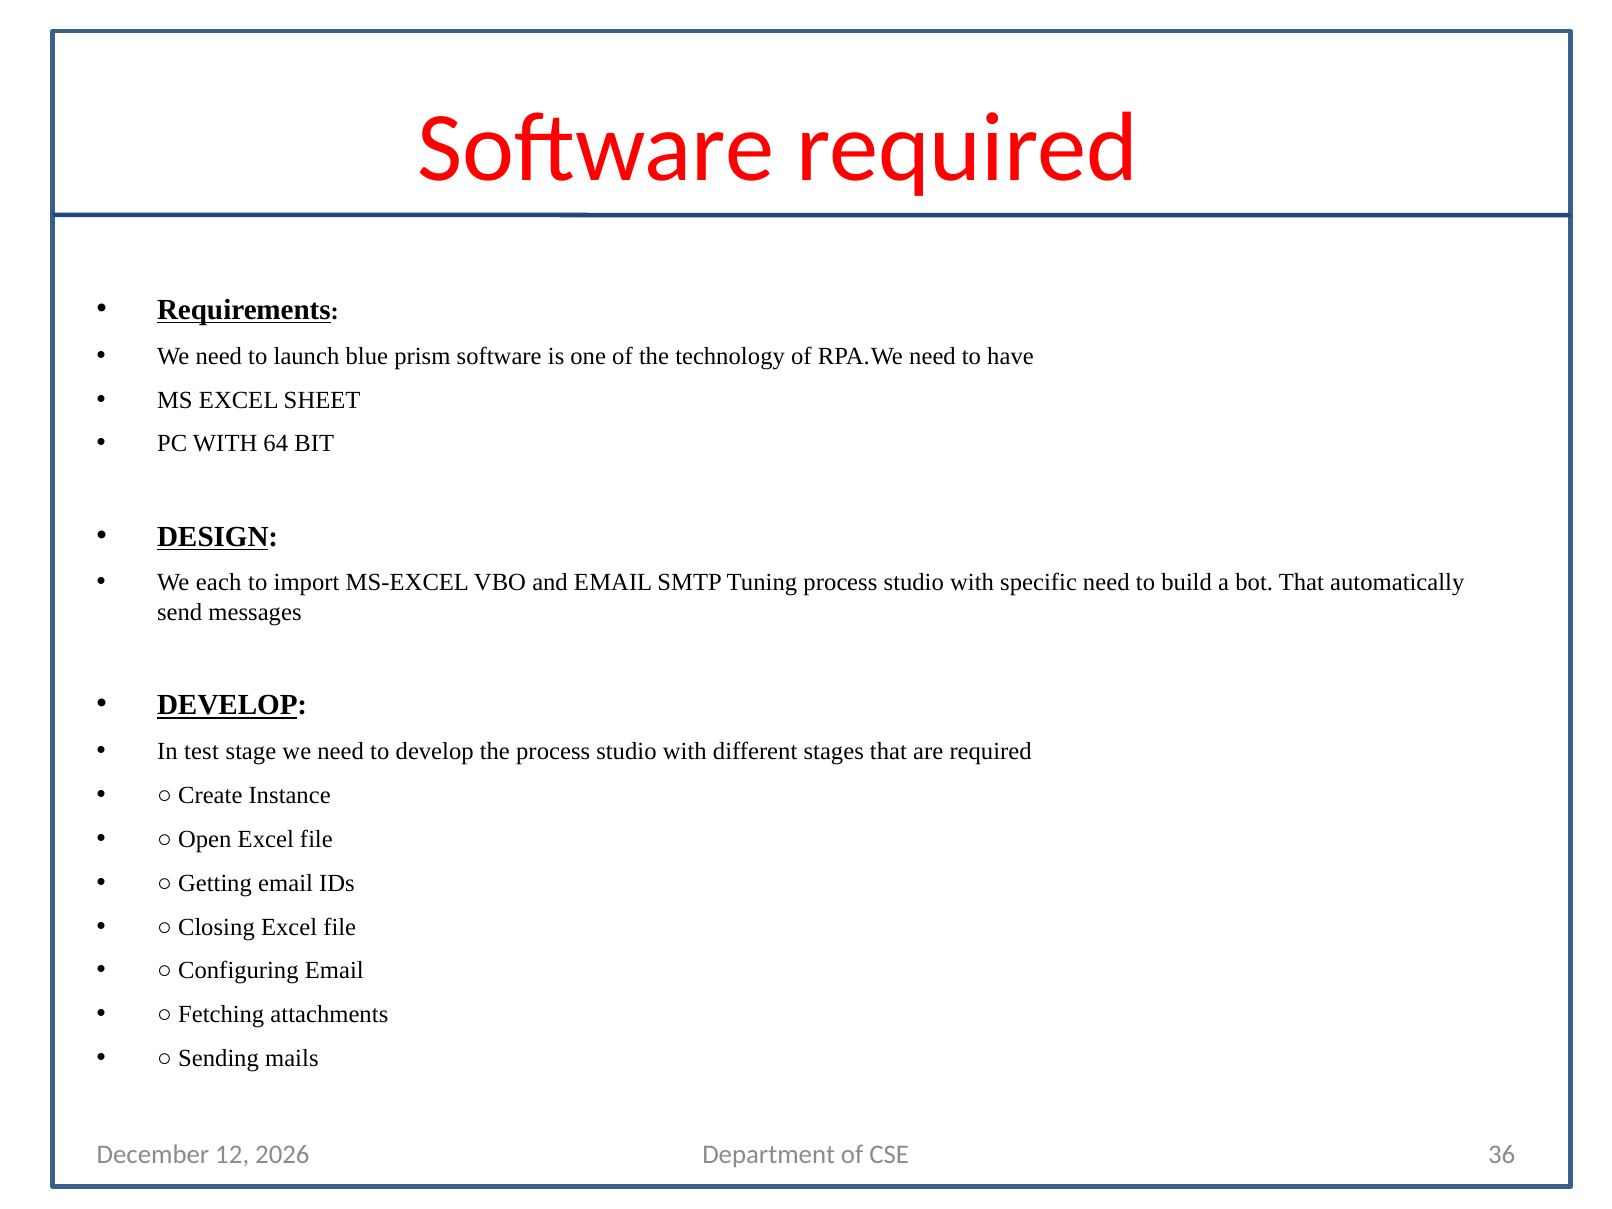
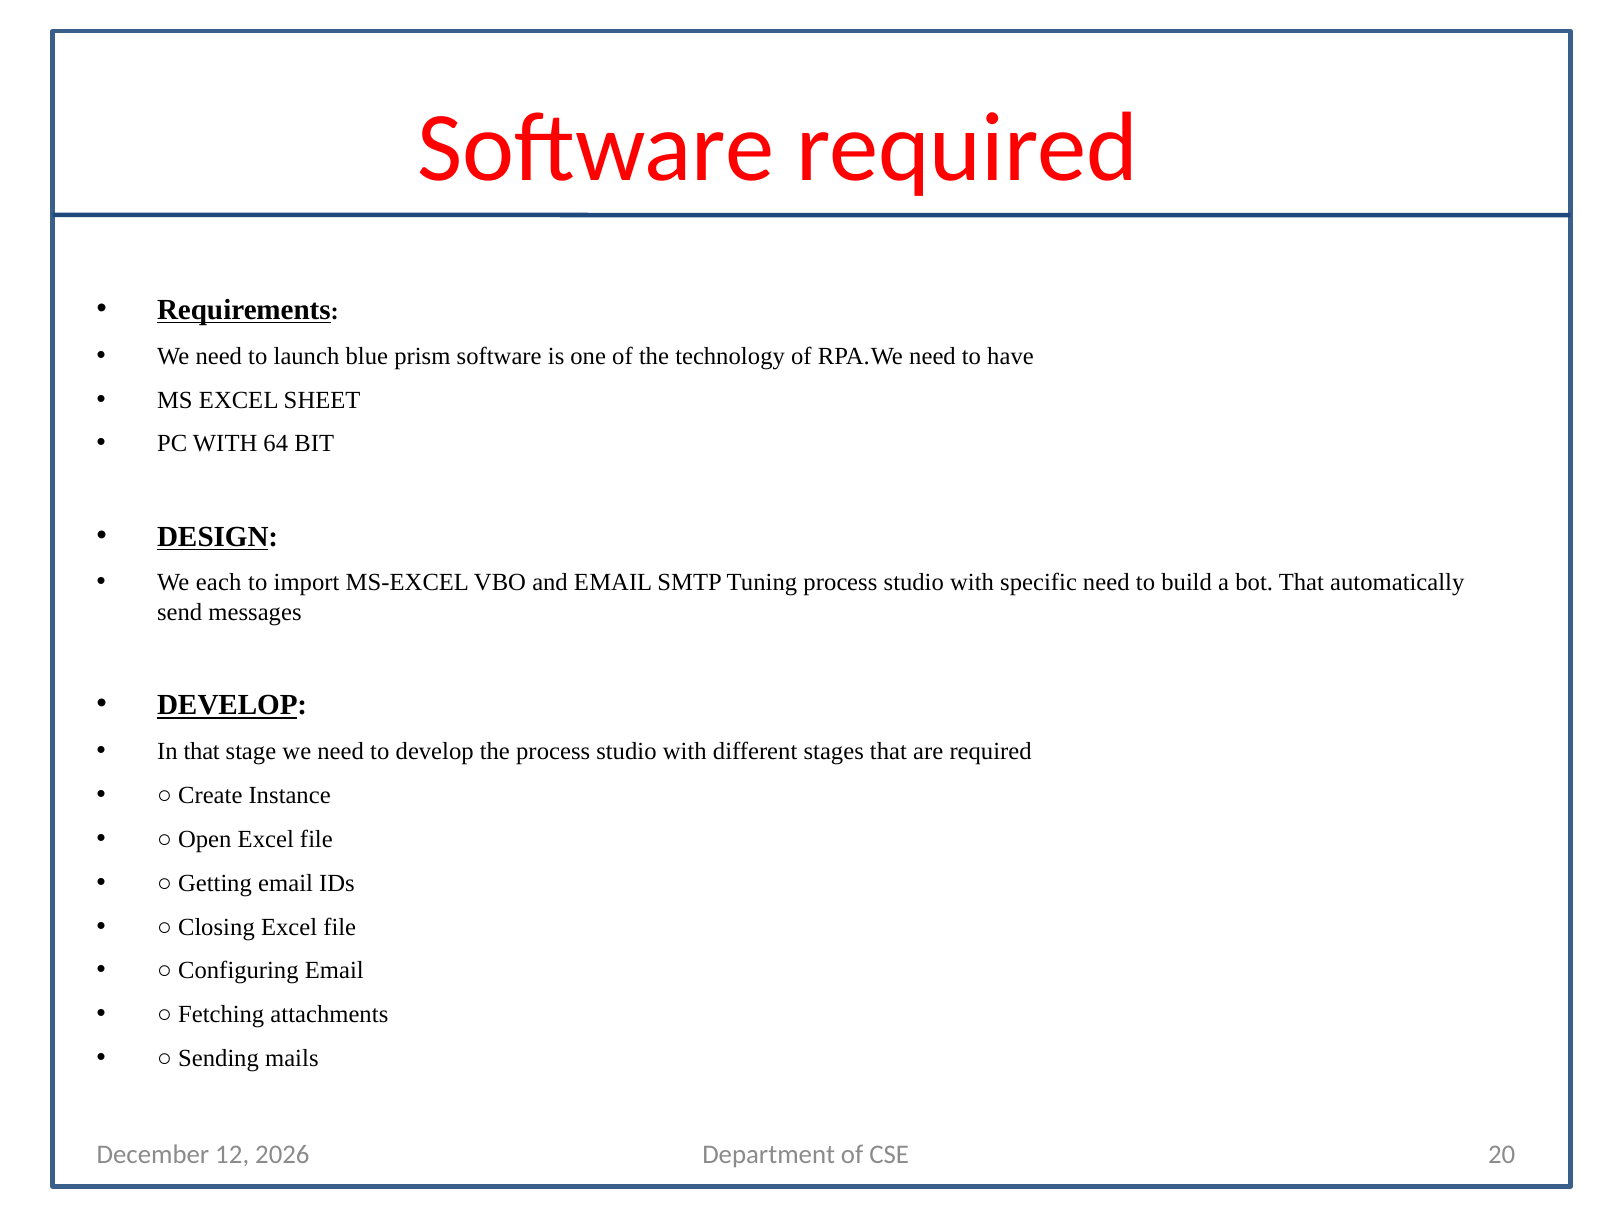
In test: test -> that (202, 751)
36: 36 -> 20 (1502, 1154)
